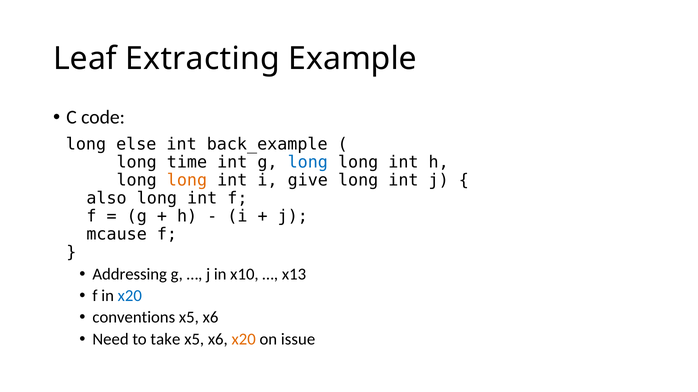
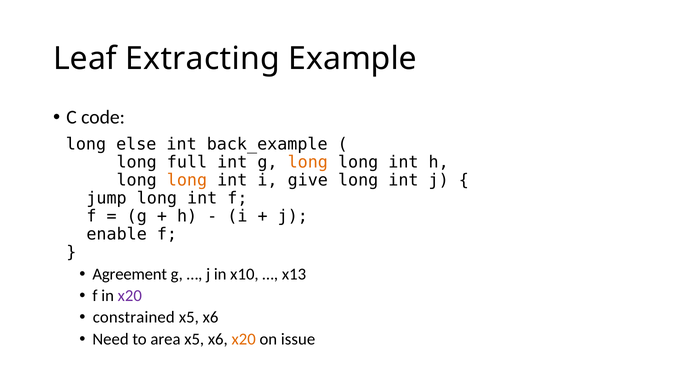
time: time -> full (187, 163)
long colour: blue -> orange (308, 163)
also: also -> jump (107, 199)
mcause: mcause -> enable (117, 235)
Addressing: Addressing -> Agreement (130, 275)
x20 colour: blue -> purple (130, 296)
conventions: conventions -> constrained (134, 318)
take: take -> area (165, 340)
